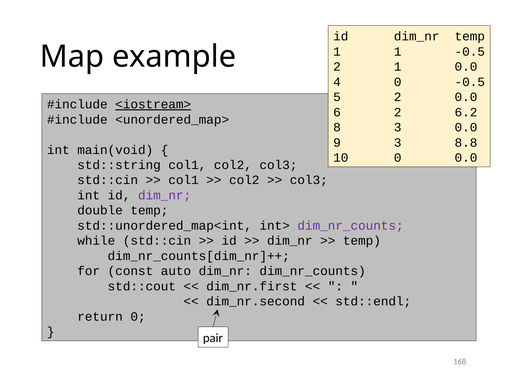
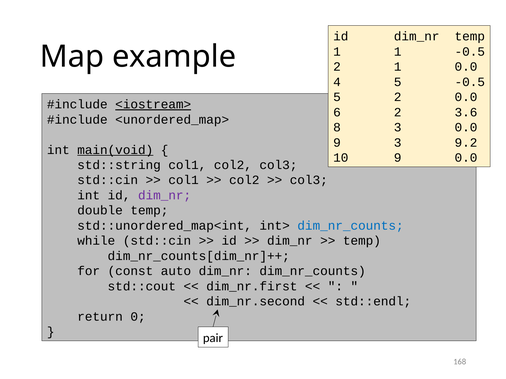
4 0: 0 -> 5 (398, 82)
6.2: 6.2 -> 3.6 (466, 112)
8.8: 8.8 -> 9.2 (466, 143)
main(void underline: none -> present (115, 150)
10 0: 0 -> 9 (398, 158)
dim_nr_counts colour: purple -> blue (351, 226)
